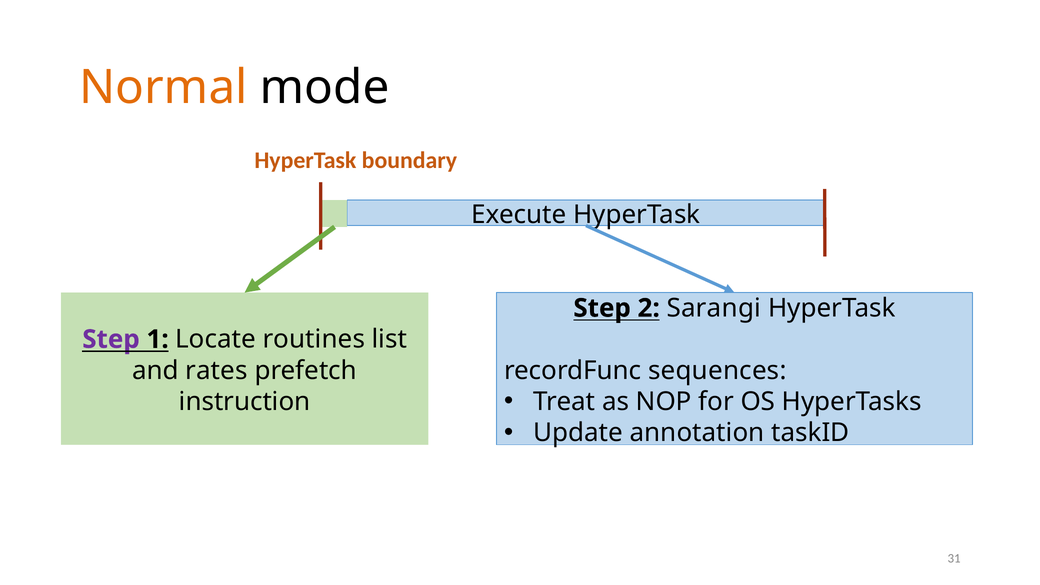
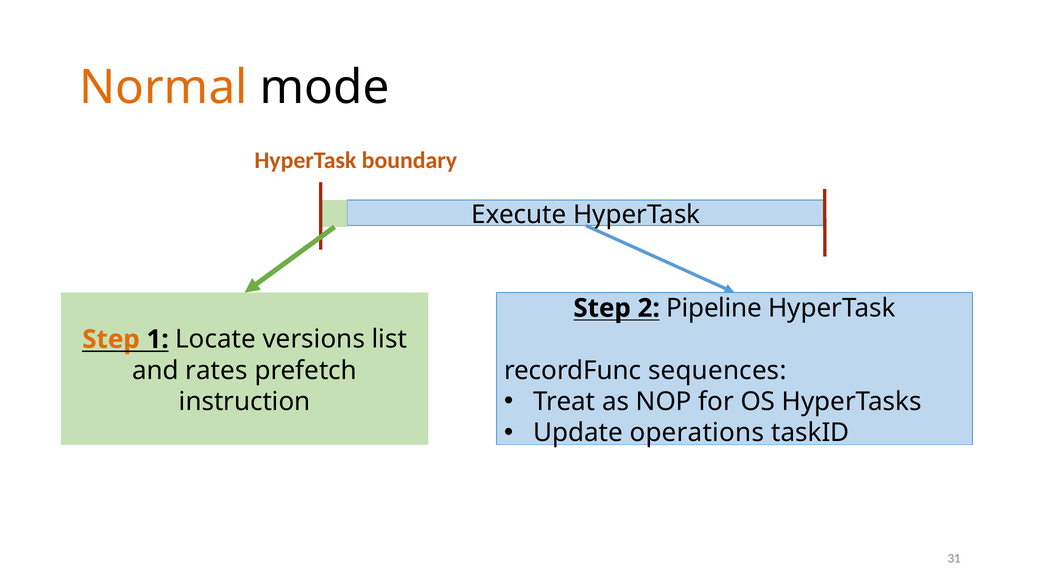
Sarangi: Sarangi -> Pipeline (714, 308)
Step colour: purple -> orange (111, 339)
routines: routines -> versions (314, 339)
annotation: annotation -> operations (697, 433)
